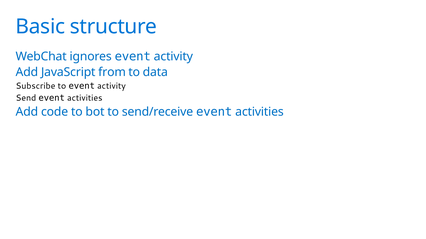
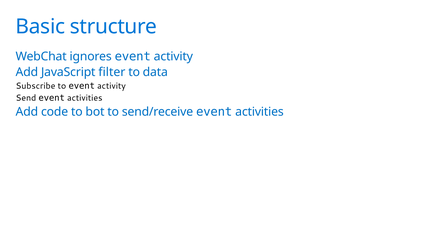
from: from -> filter (112, 72)
